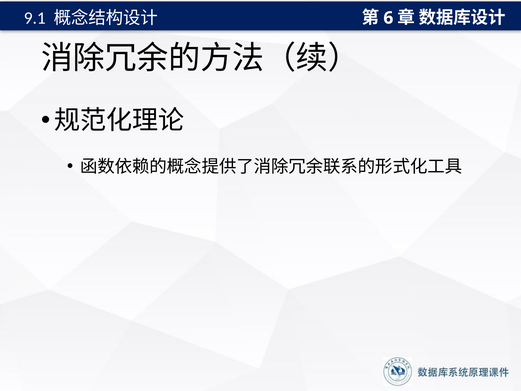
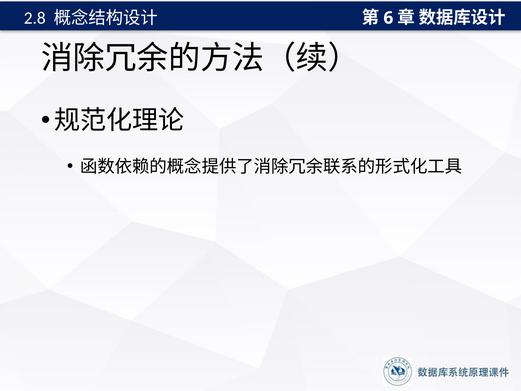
9.1: 9.1 -> 2.8 (35, 18)
